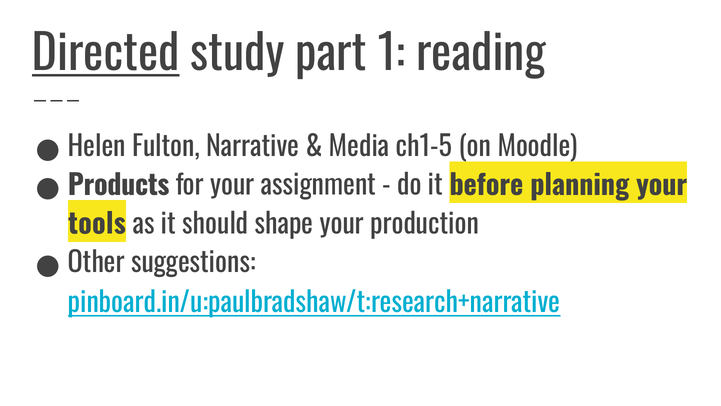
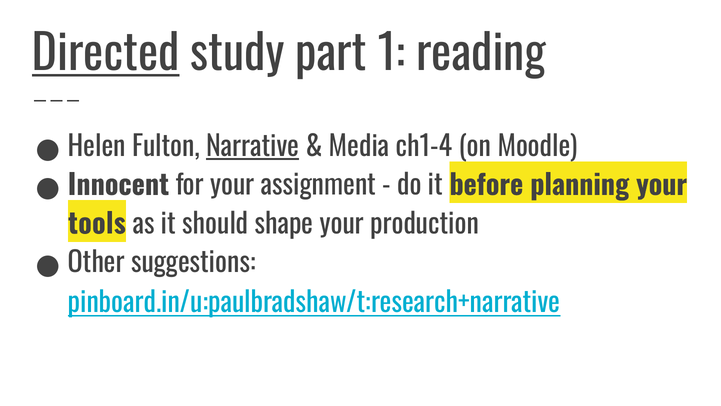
Narrative underline: none -> present (253, 147)
ch1-5: ch1-5 -> ch1-4 (424, 147)
Products: Products -> Innocent (118, 186)
